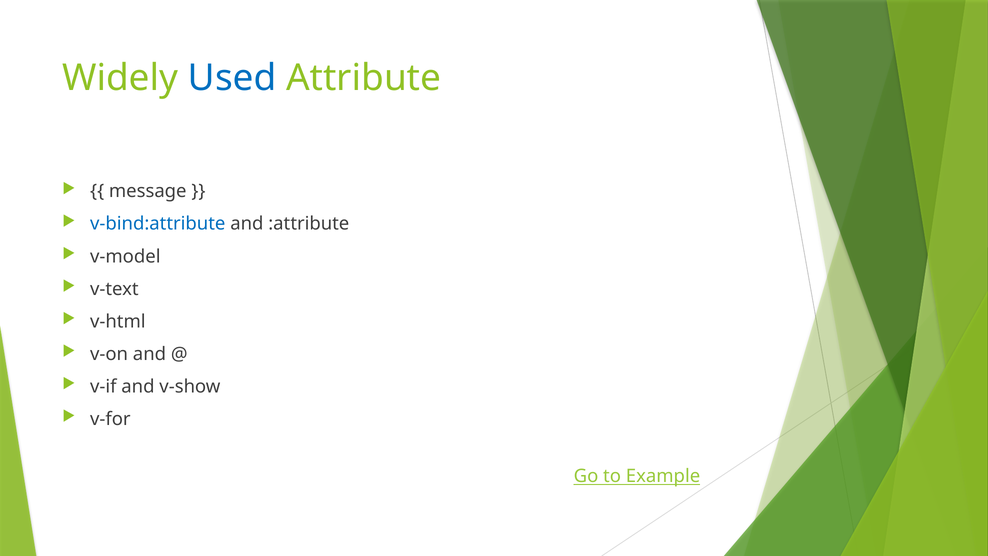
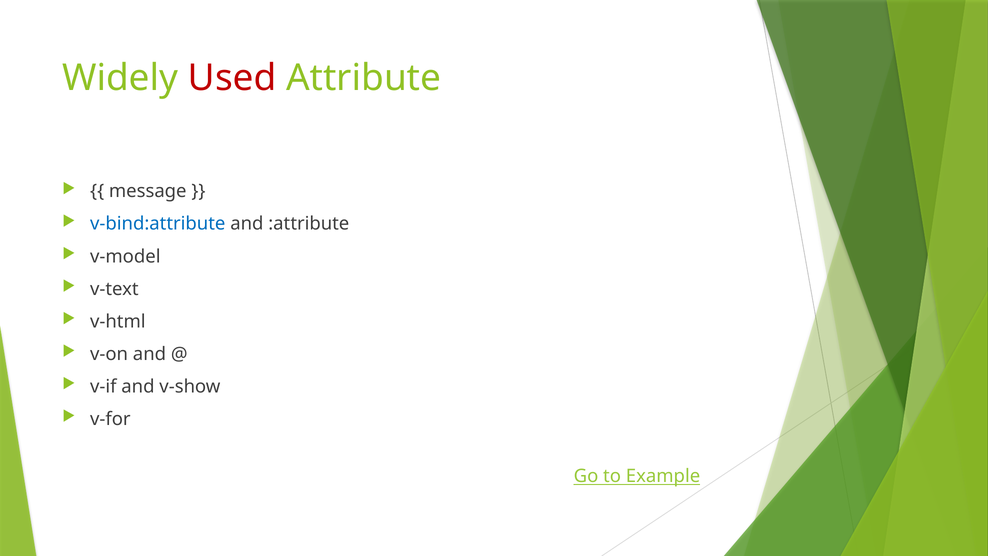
Used colour: blue -> red (232, 78)
